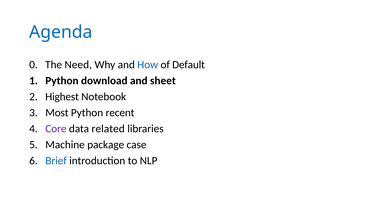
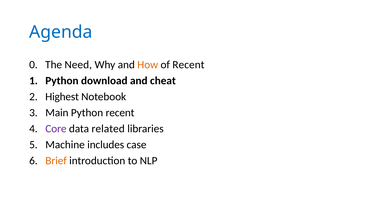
How colour: blue -> orange (148, 65)
of Default: Default -> Recent (188, 65)
sheet: sheet -> cheat (163, 81)
Most: Most -> Main (57, 113)
package: package -> includes (106, 145)
Brief colour: blue -> orange (56, 161)
